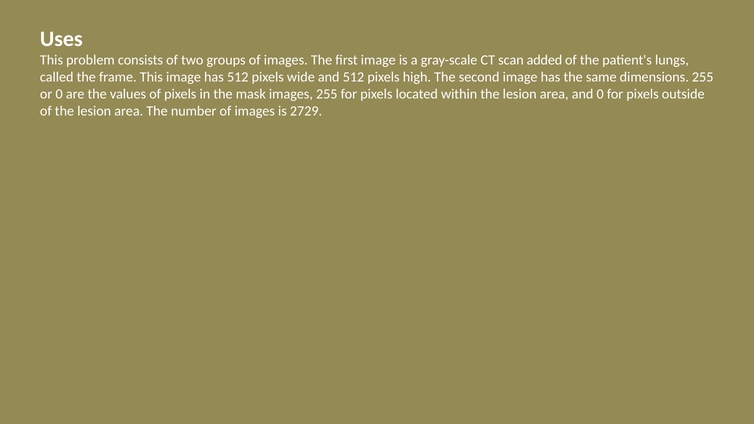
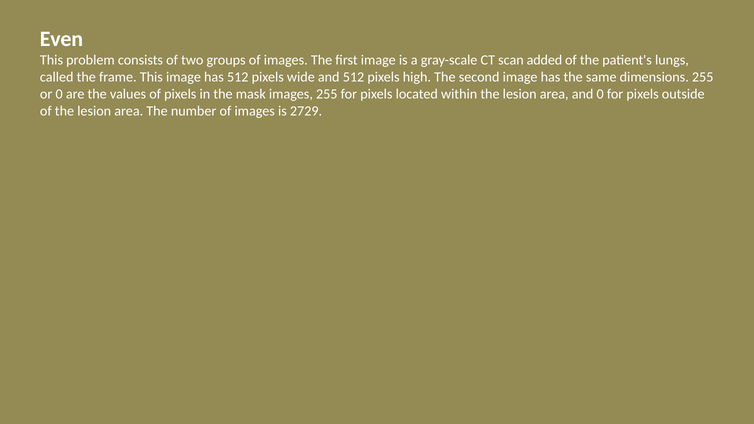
Uses: Uses -> Even (61, 39)
